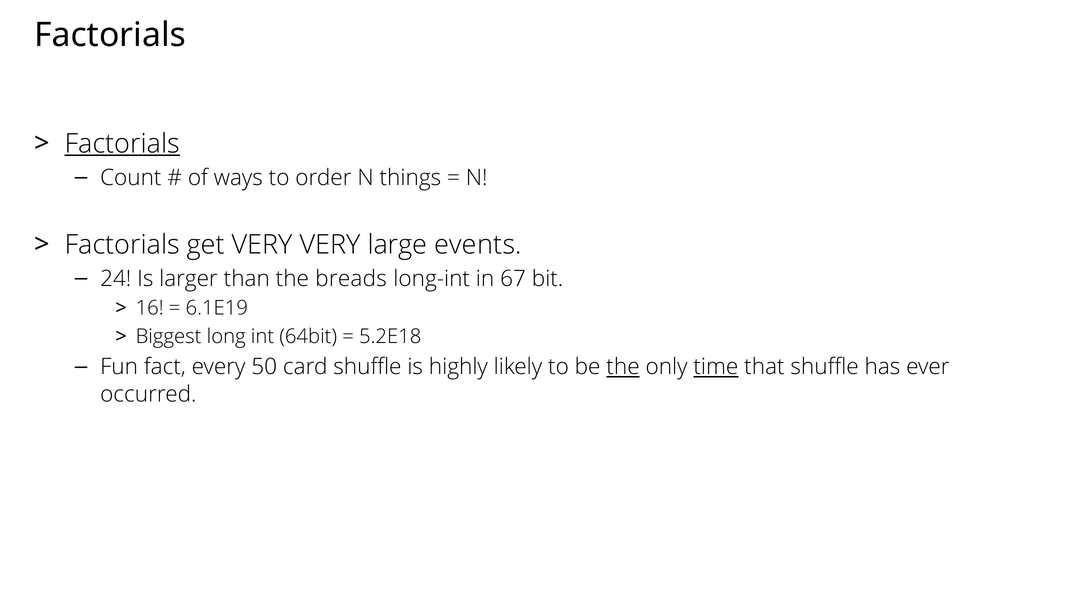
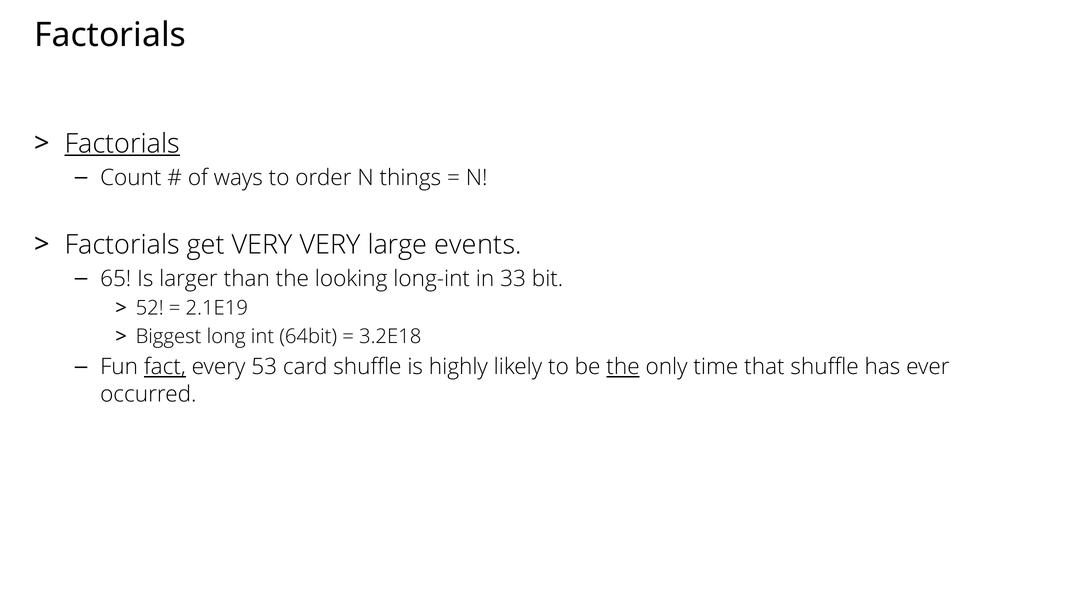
24: 24 -> 65 (116, 278)
breads: breads -> looking (351, 278)
67: 67 -> 33 (513, 278)
16: 16 -> 52 (150, 308)
6.1E19: 6.1E19 -> 2.1E19 (217, 308)
5.2E18: 5.2E18 -> 3.2E18 (390, 336)
fact underline: none -> present (165, 367)
50: 50 -> 53 (264, 367)
time underline: present -> none (716, 367)
